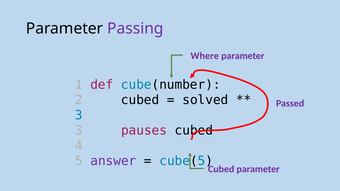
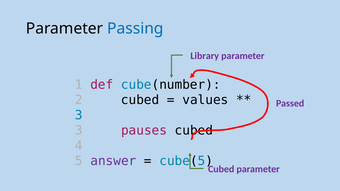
Passing colour: purple -> blue (135, 29)
Where: Where -> Library (205, 56)
solved: solved -> values (205, 100)
